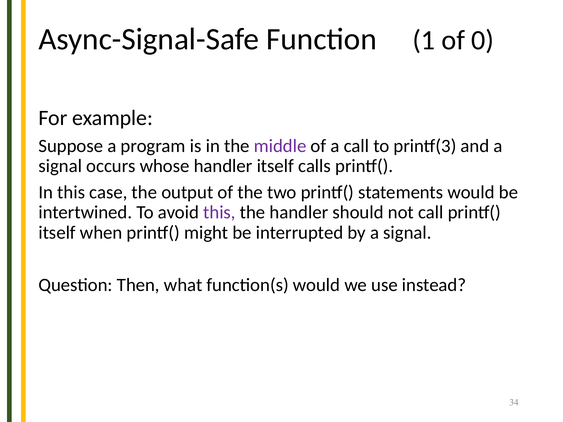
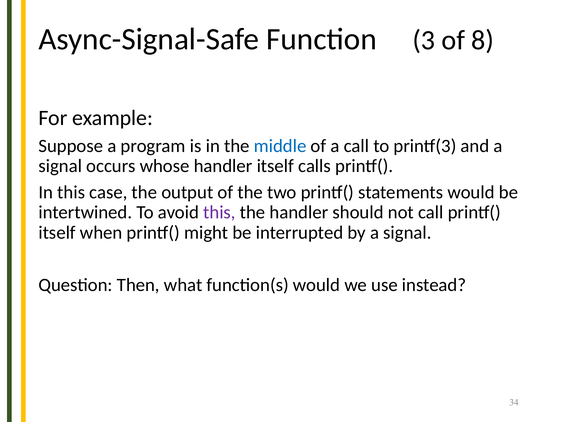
1: 1 -> 3 (424, 40)
0: 0 -> 8 (483, 40)
middle colour: purple -> blue (280, 146)
